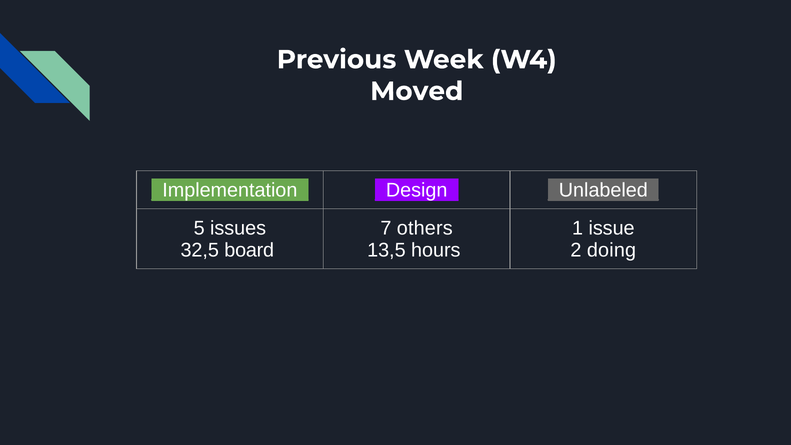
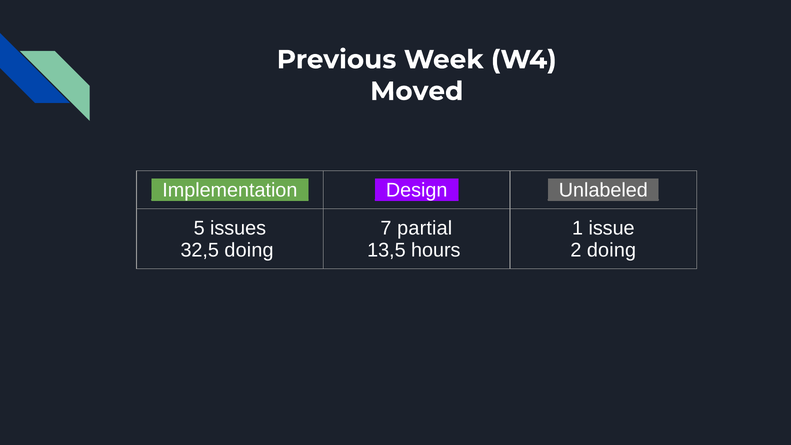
others: others -> partial (425, 228)
32,5 board: board -> doing (249, 250)
